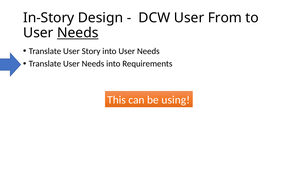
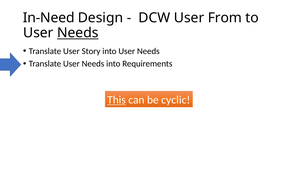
In-Story: In-Story -> In-Need (49, 18)
This underline: none -> present (117, 100)
using: using -> cyclic (176, 100)
